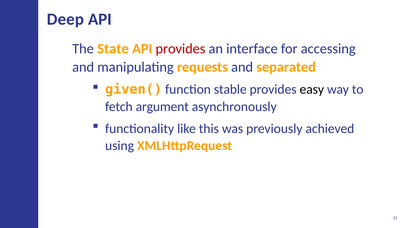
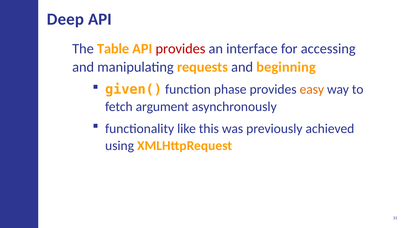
State: State -> Table (113, 49)
separated: separated -> beginning (286, 67)
stable: stable -> phase (230, 89)
easy colour: black -> orange (312, 89)
